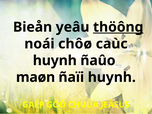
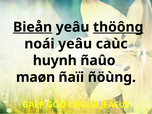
Bieån underline: none -> present (33, 27)
noái chôø: chôø -> yeâu (75, 44)
ñaïi huynh: huynh -> ñöùng (112, 77)
